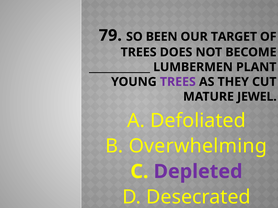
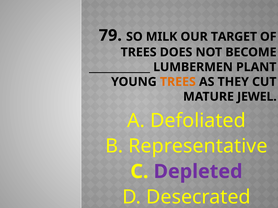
BEEN: BEEN -> MILK (162, 37)
TREES colour: purple -> orange (178, 82)
Overwhelming: Overwhelming -> Representative (198, 146)
